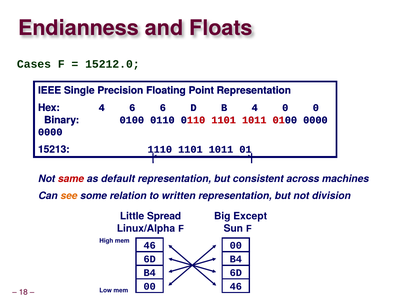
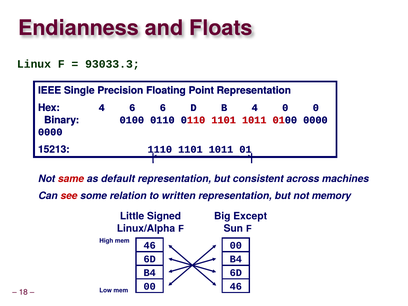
Cases: Cases -> Linux (34, 64)
15212.0: 15212.0 -> 93033.3 (112, 64)
see colour: orange -> red (69, 196)
division: division -> memory (331, 196)
Spread: Spread -> Signed (164, 216)
